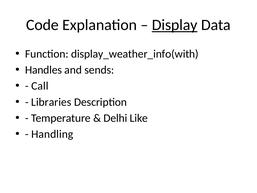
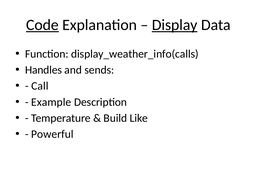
Code underline: none -> present (42, 25)
display_weather_info(with: display_weather_info(with -> display_weather_info(calls (135, 54)
Libraries: Libraries -> Example (51, 102)
Delhi: Delhi -> Build (115, 118)
Handling: Handling -> Powerful (52, 134)
